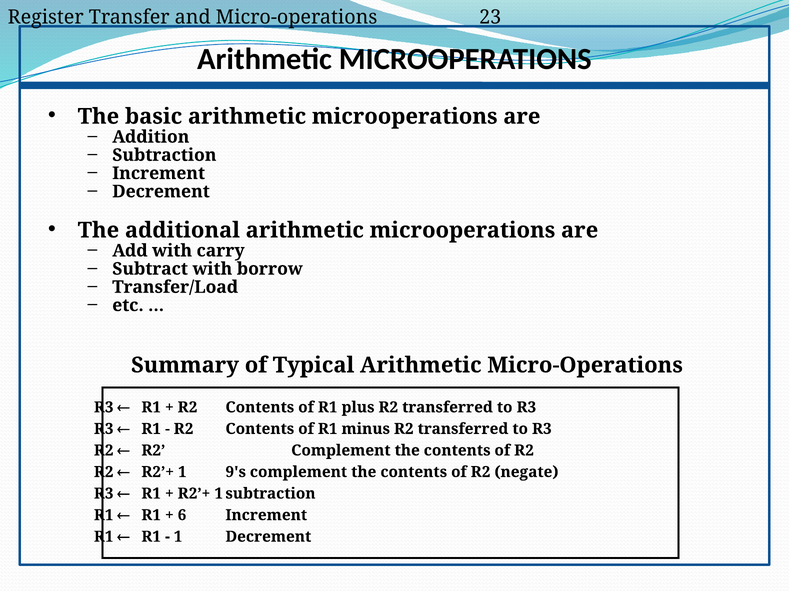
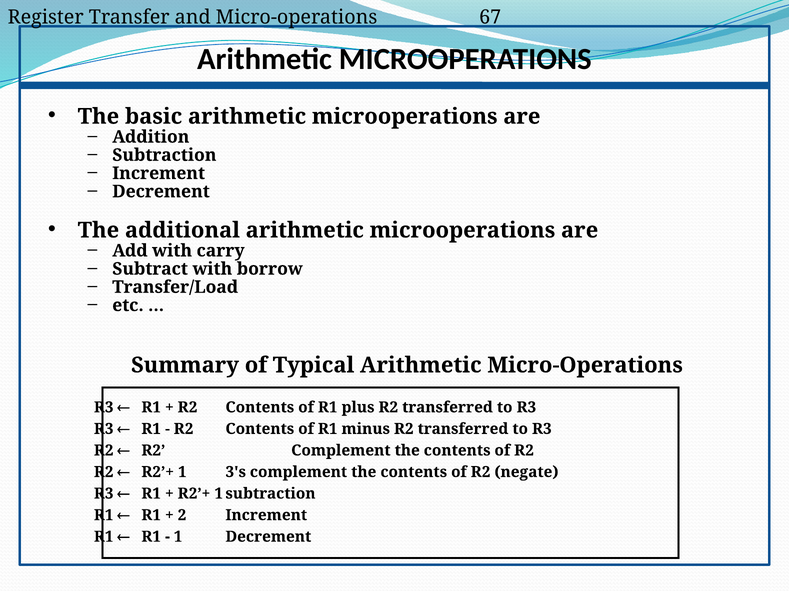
23: 23 -> 67 (490, 17)
9's: 9's -> 3's (236, 473)
6: 6 -> 2 (182, 516)
